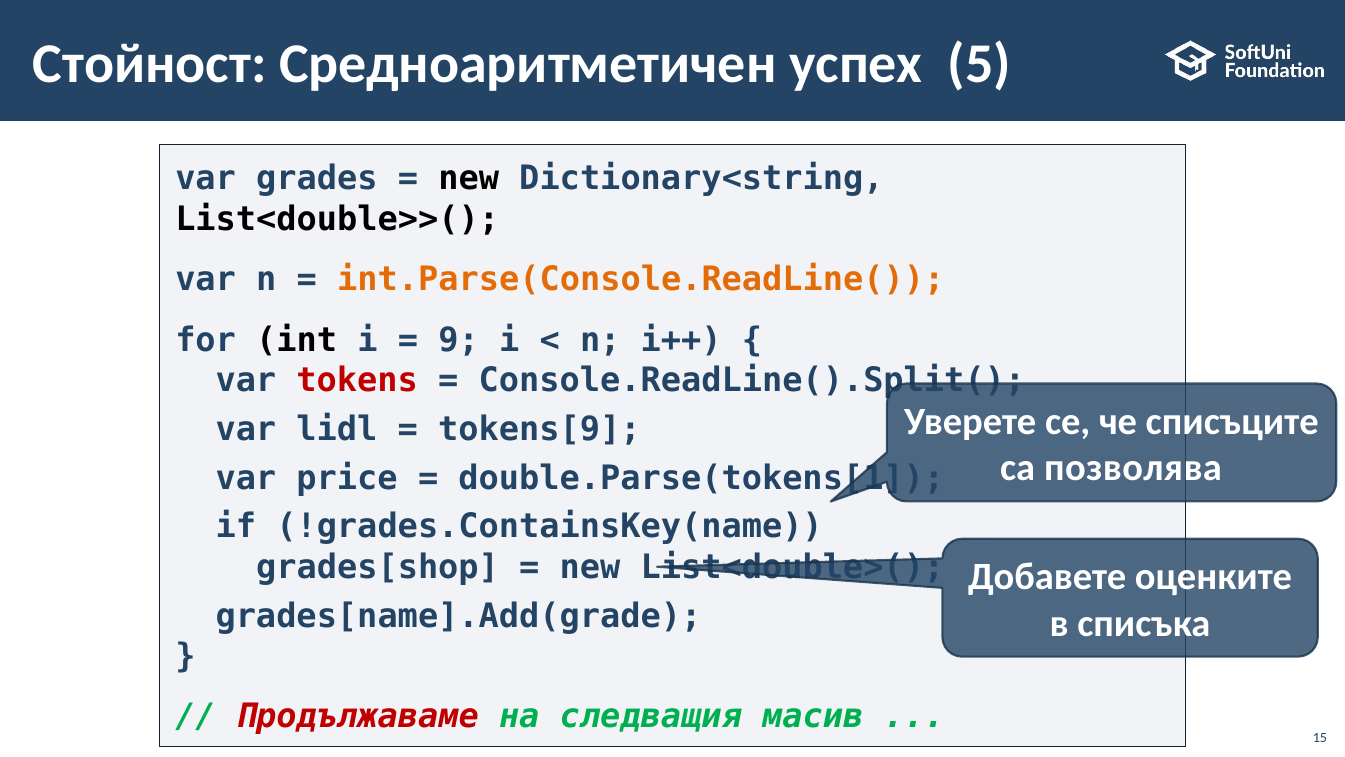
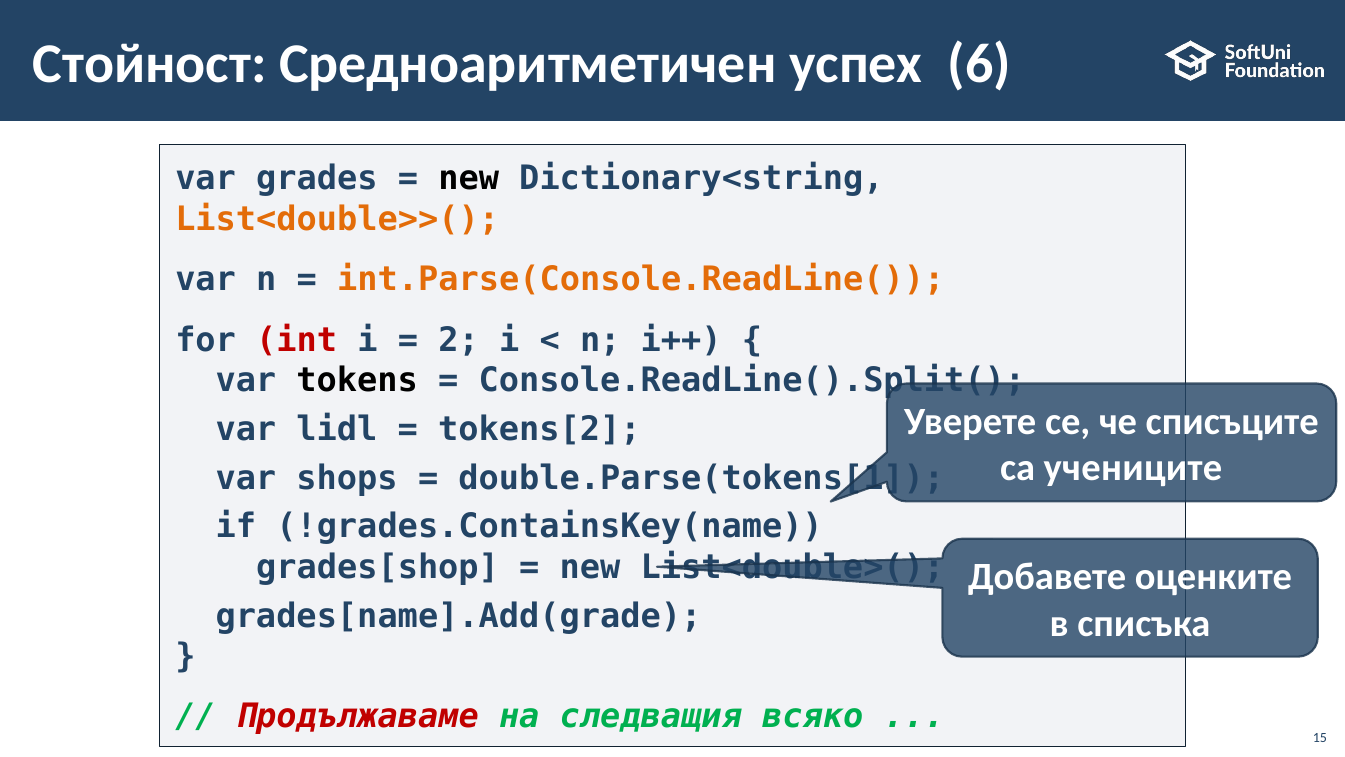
5: 5 -> 6 (979, 64)
List<double>>( colour: black -> orange (337, 219)
int colour: black -> red (297, 340)
9: 9 -> 2 (459, 340)
tokens colour: red -> black (357, 380)
tokens[9: tokens[9 -> tokens[2 (539, 429)
позволява: позволява -> учениците (1133, 468)
price: price -> shops (347, 478)
масив: масив -> всяко (813, 716)
